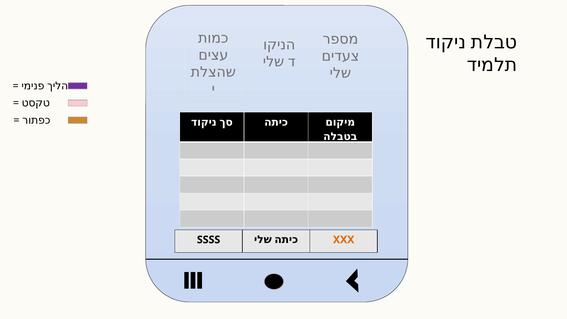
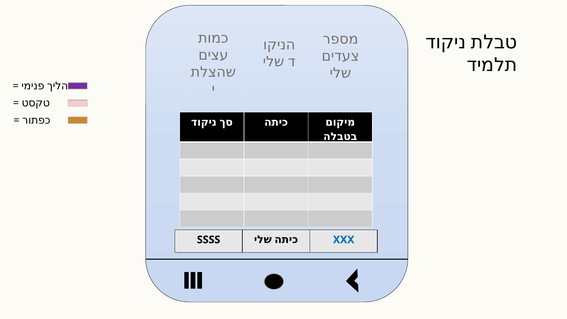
XXX colour: orange -> blue (344, 240)
